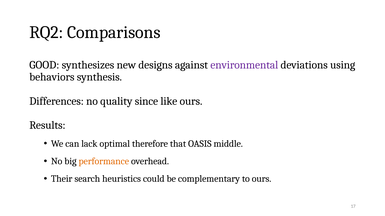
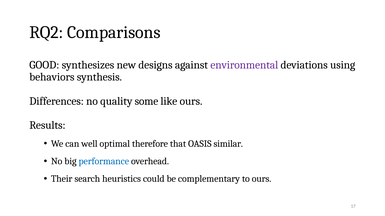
since: since -> some (146, 101)
lack: lack -> well (89, 144)
middle: middle -> similar (228, 144)
performance colour: orange -> blue (104, 162)
